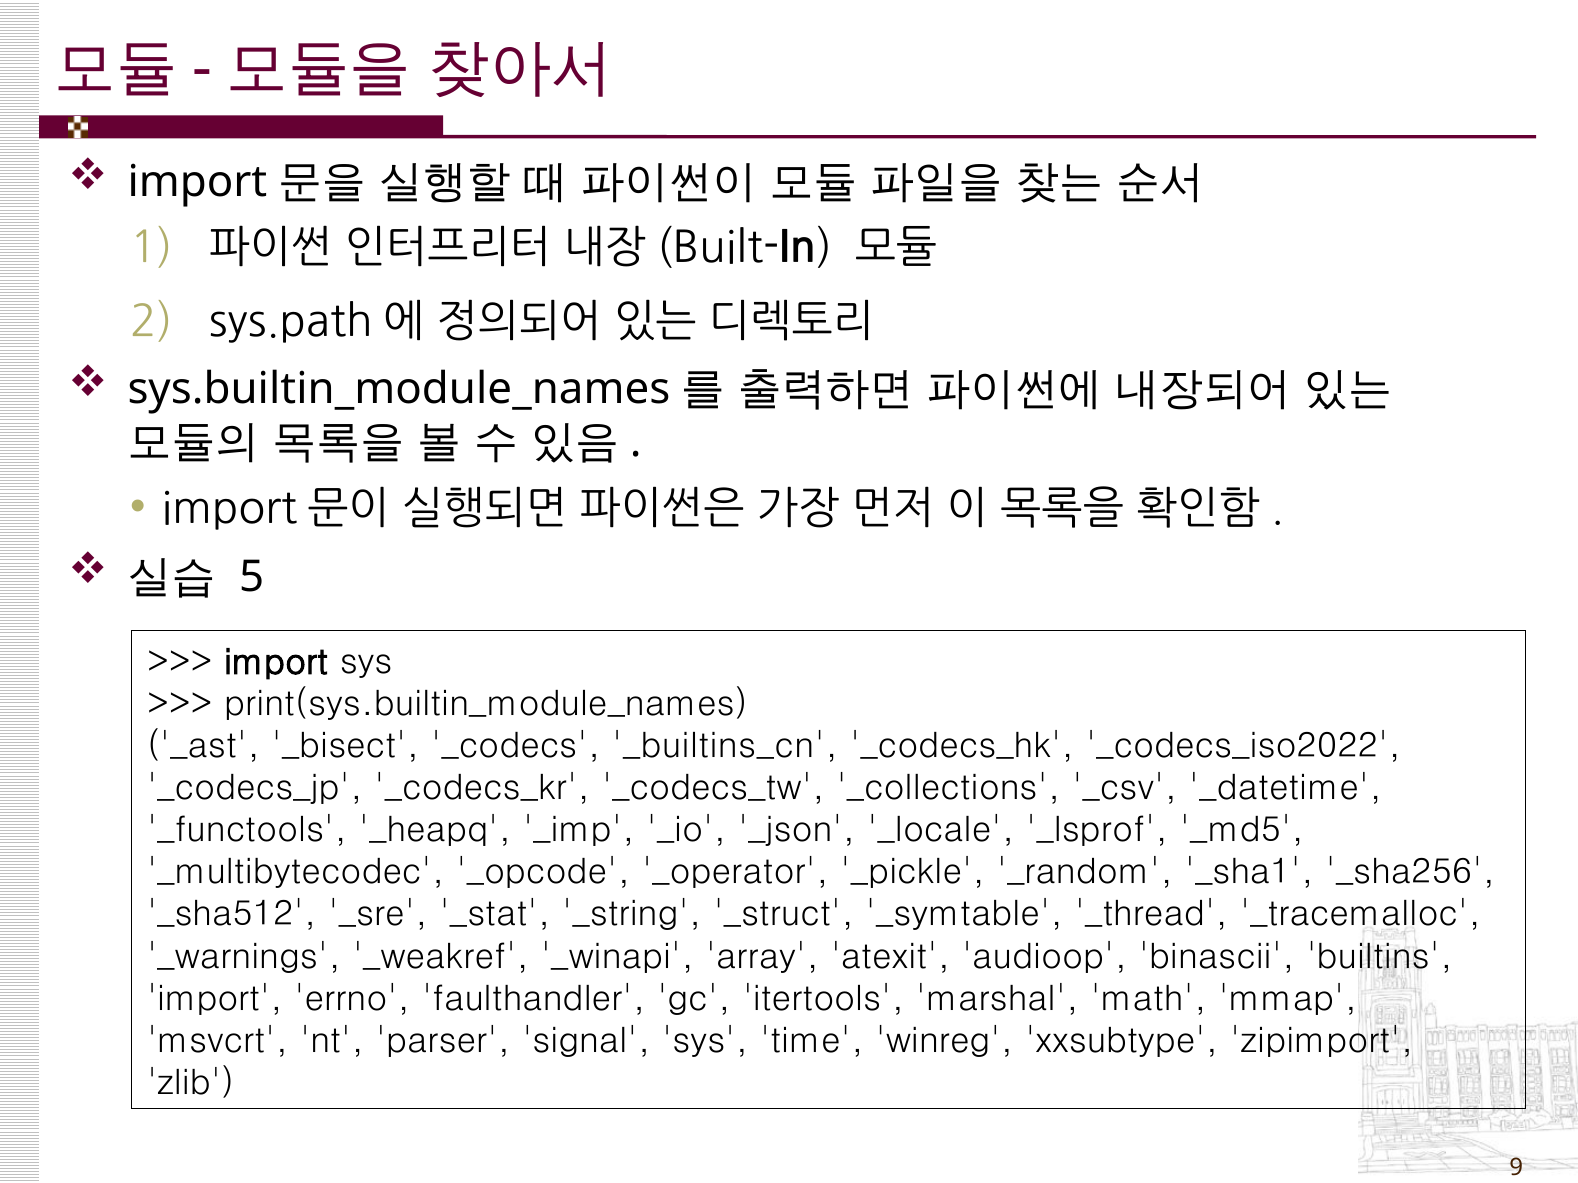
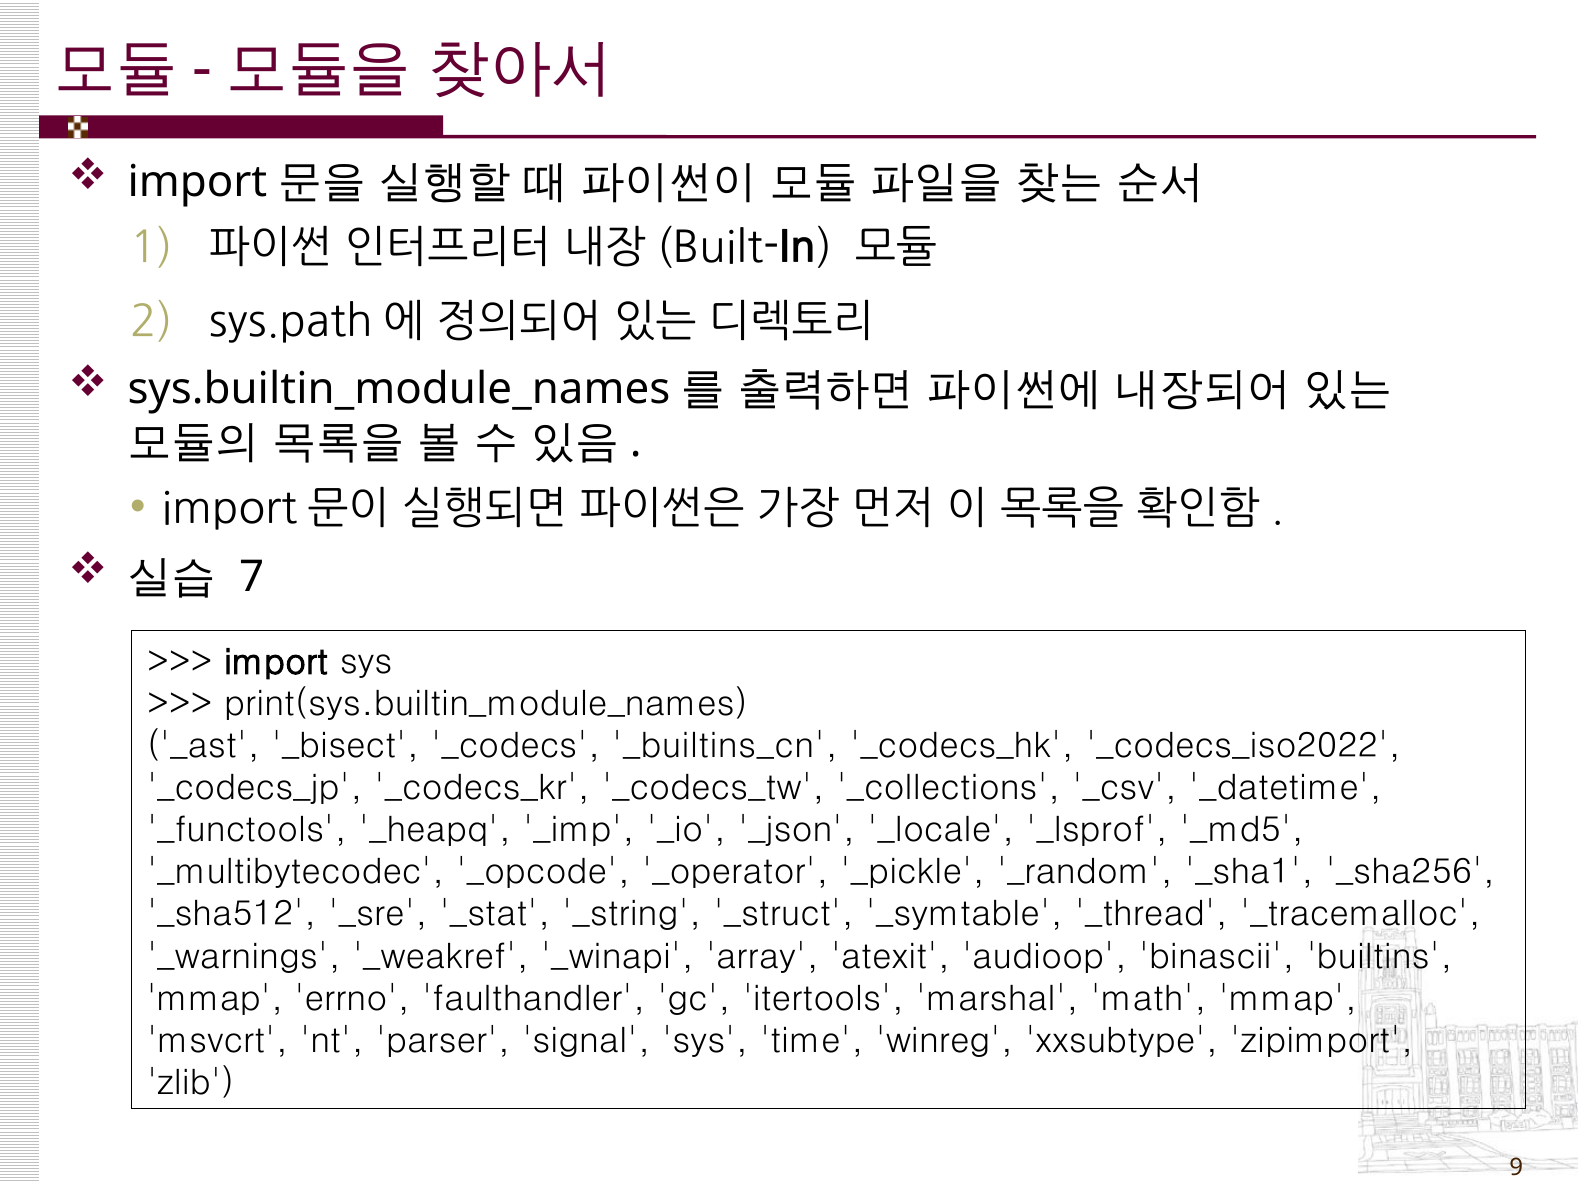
5: 5 -> 7 (252, 577)
import: import -> mmap (215, 999)
